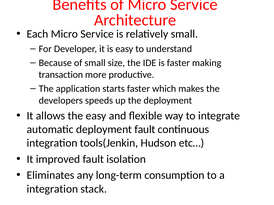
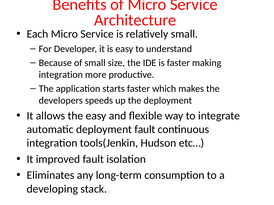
transaction: transaction -> integration (61, 75)
integration: integration -> developing (52, 189)
